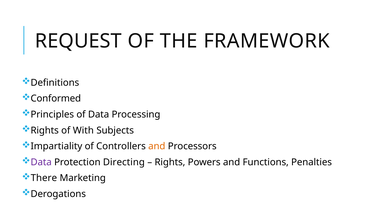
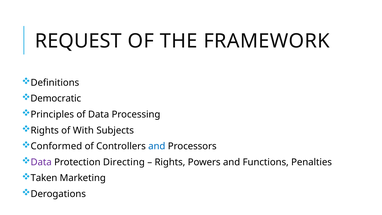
Conformed: Conformed -> Democratic (56, 99)
Impartiality: Impartiality -> Conformed (56, 146)
and colour: orange -> blue (157, 146)
There: There -> Taken (44, 178)
